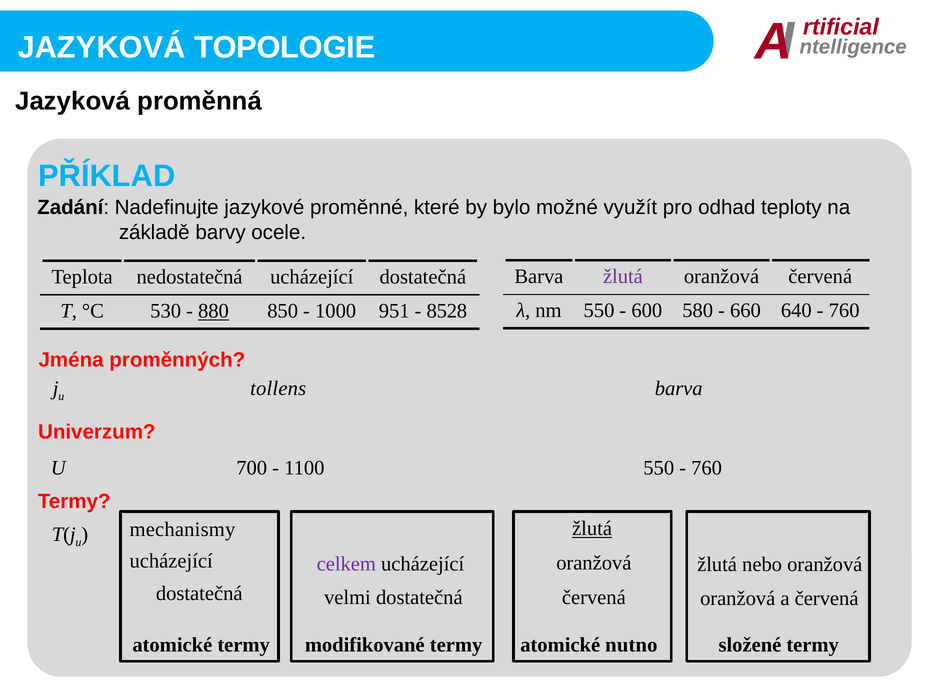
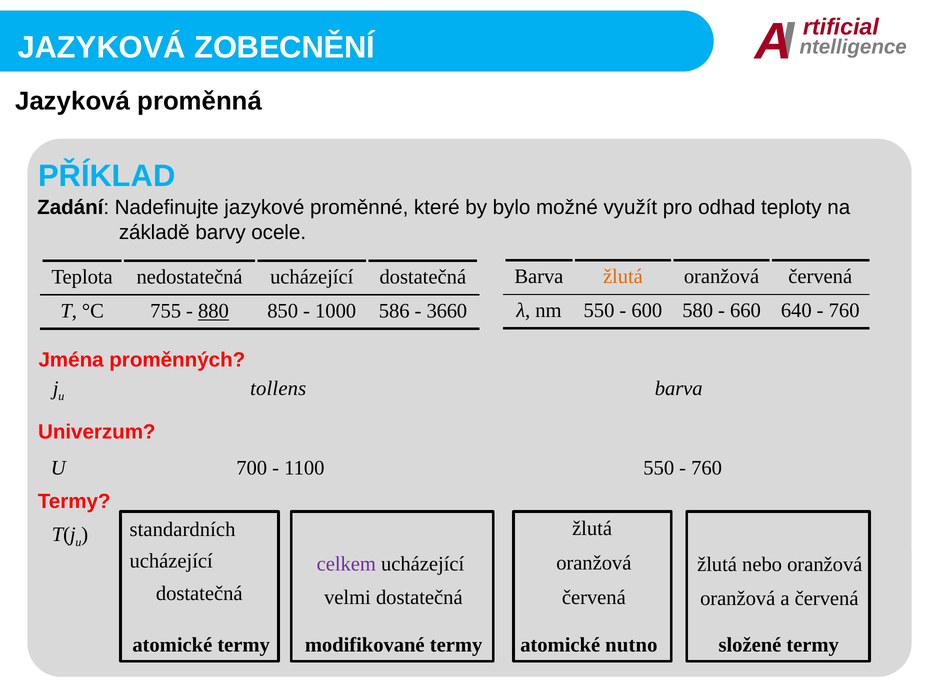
TOPOLOGIE: TOPOLOGIE -> ZOBECNĚNÍ (285, 48)
žlutá colour: purple -> orange (623, 277)
530: 530 -> 755 (166, 311)
951: 951 -> 586 (394, 311)
8528: 8528 -> 3660 (447, 311)
žlutá underline: present -> none (592, 529)
mechanismy: mechanismy -> standardních (183, 529)
